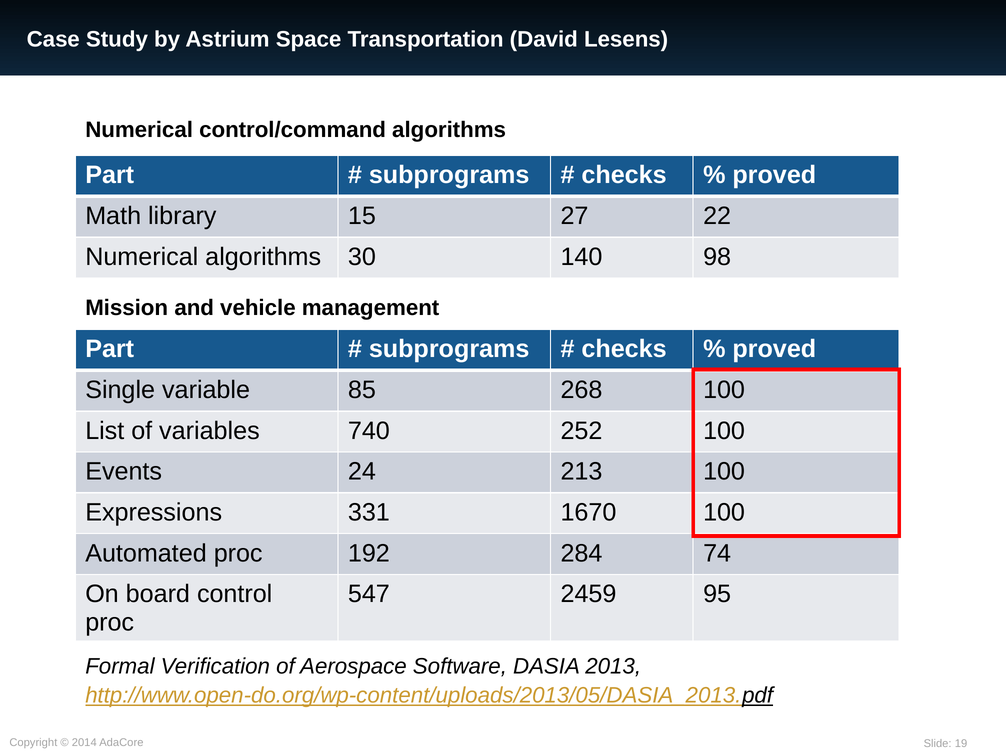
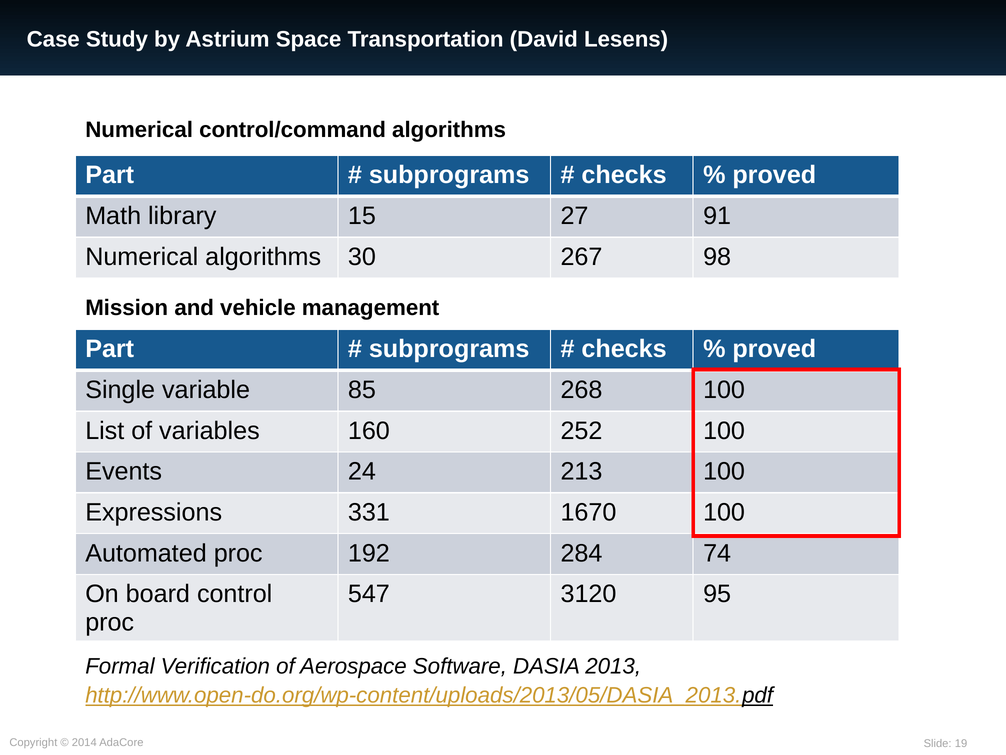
22: 22 -> 91 (717, 216)
140: 140 -> 267 (581, 257)
740: 740 -> 160 (369, 430)
2459: 2459 -> 3120 (588, 594)
